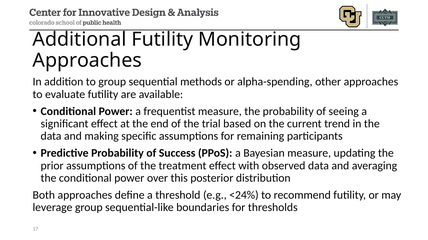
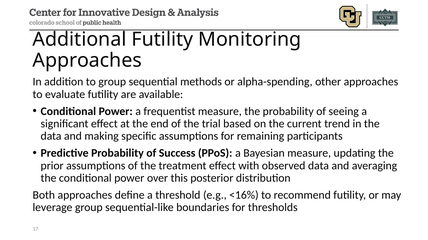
<24%: <24% -> <16% (244, 196)
